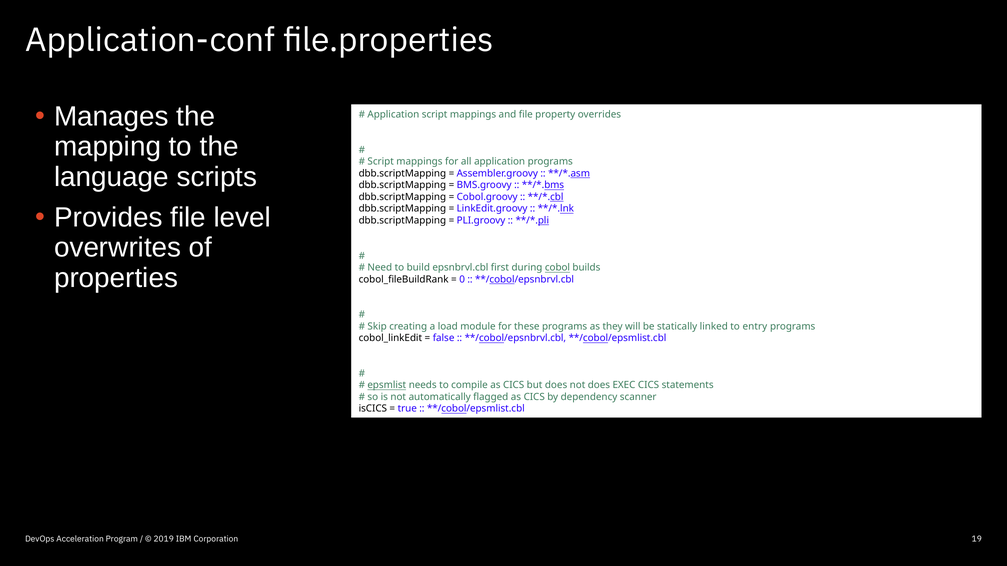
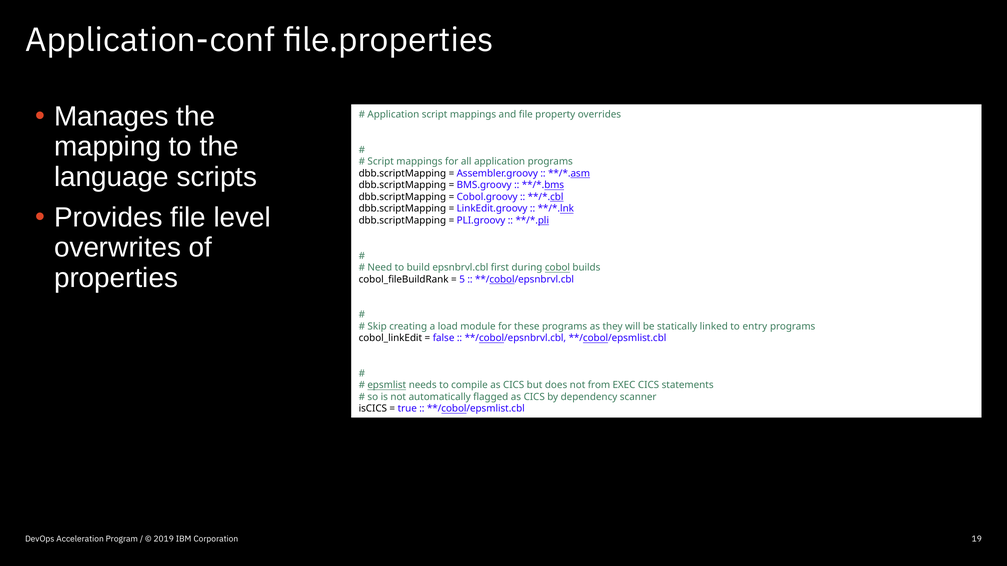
0: 0 -> 5 (462, 280)
not does: does -> from (599, 385)
